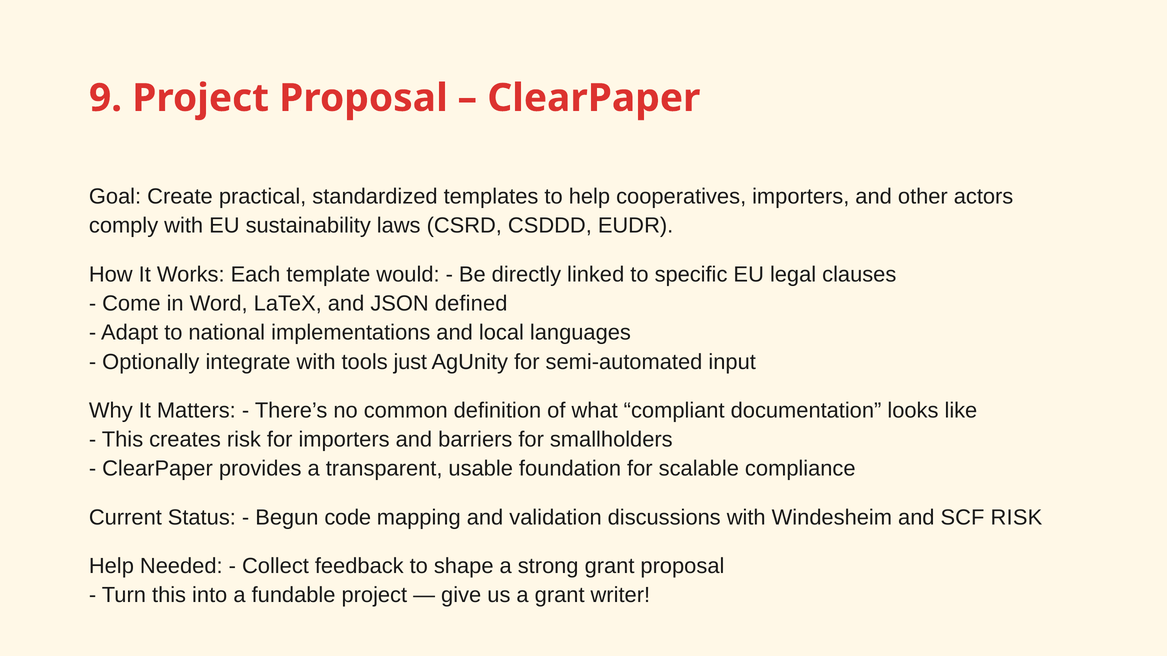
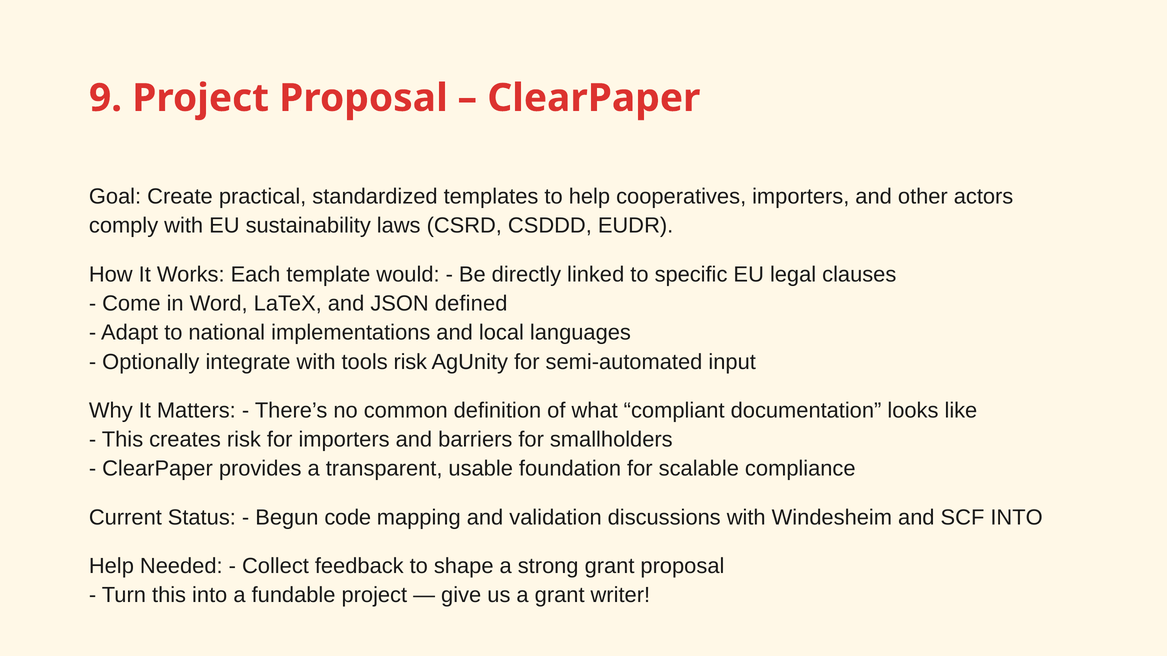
tools just: just -> risk (410, 362)
SCF RISK: RISK -> INTO (1017, 518)
